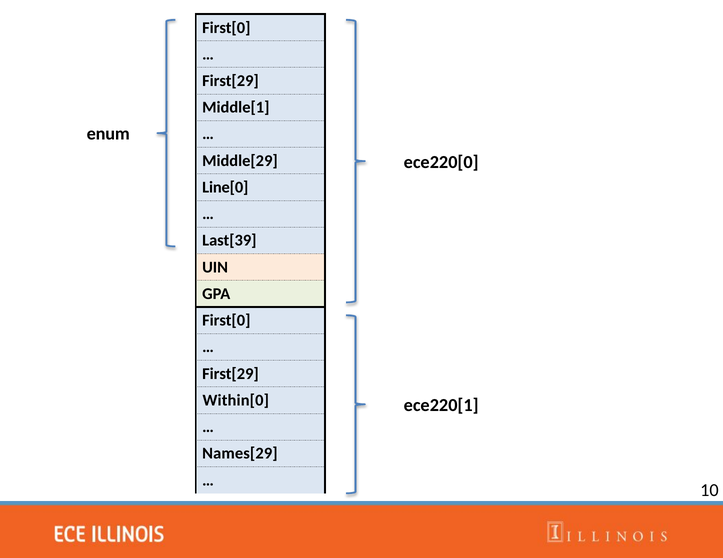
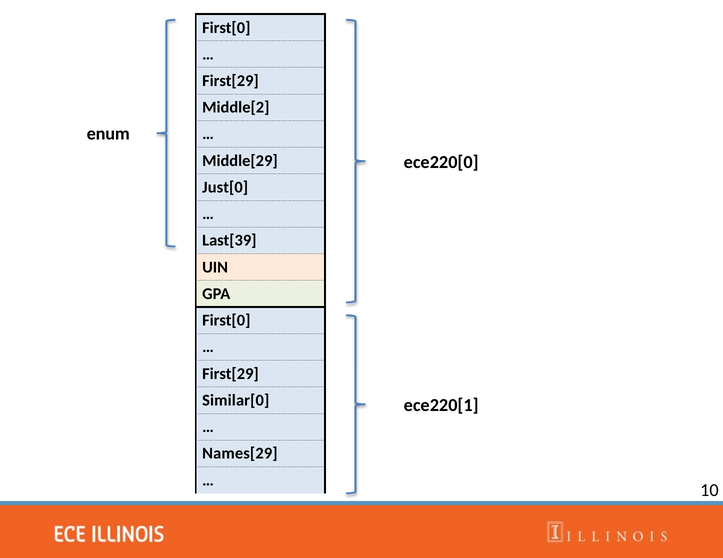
Middle[1: Middle[1 -> Middle[2 (236, 108)
Line[0: Line[0 -> Just[0 (225, 188)
Within[0: Within[0 -> Similar[0 (236, 401)
